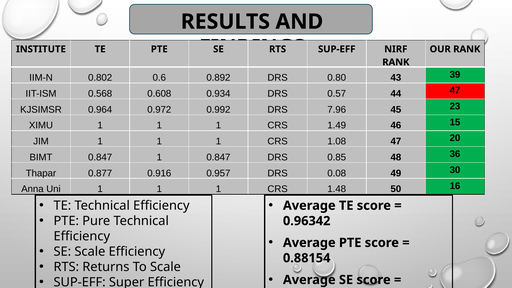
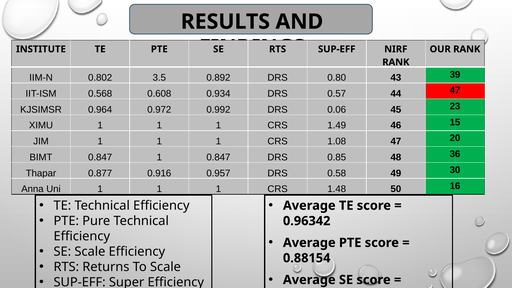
0.6: 0.6 -> 3.5 (159, 78)
7.96: 7.96 -> 0.06 (337, 110)
0.08: 0.08 -> 0.58 (337, 173)
